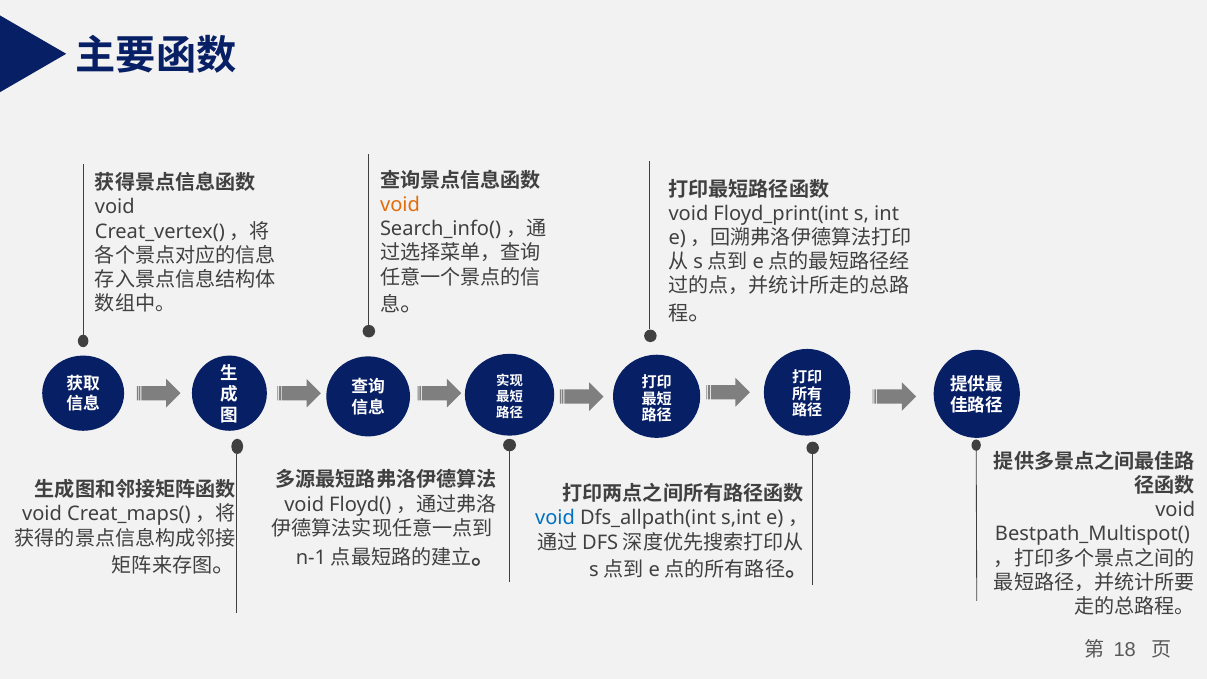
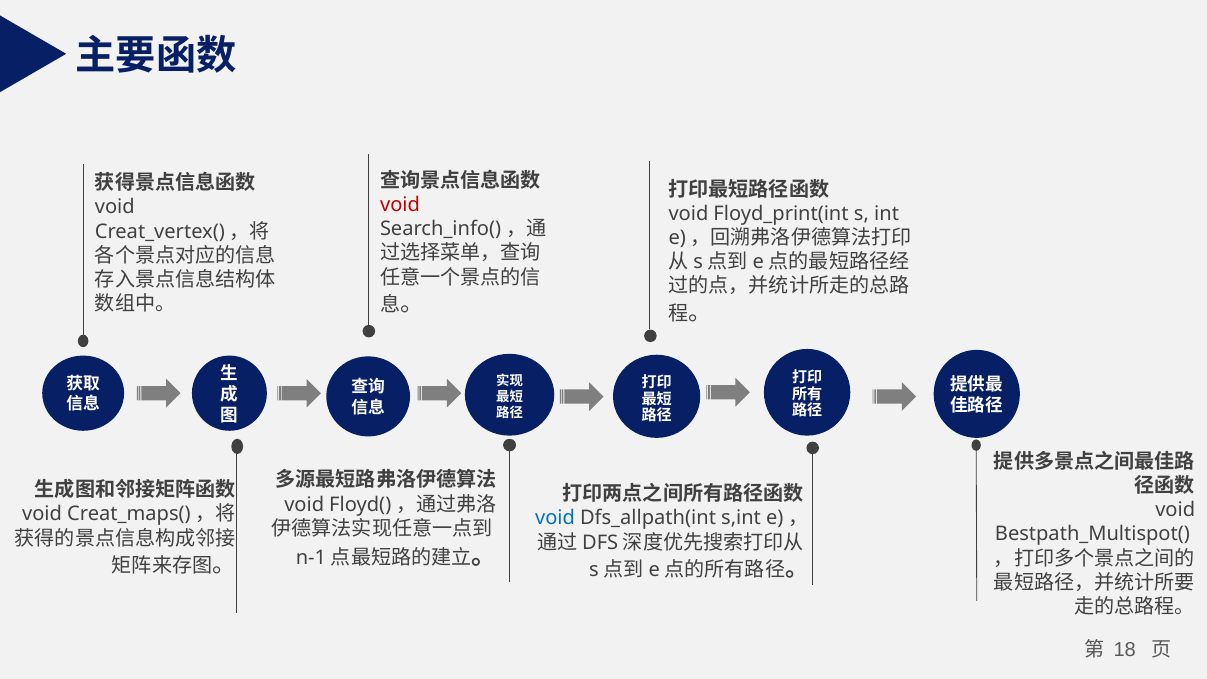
void colour: orange -> red (400, 205)
